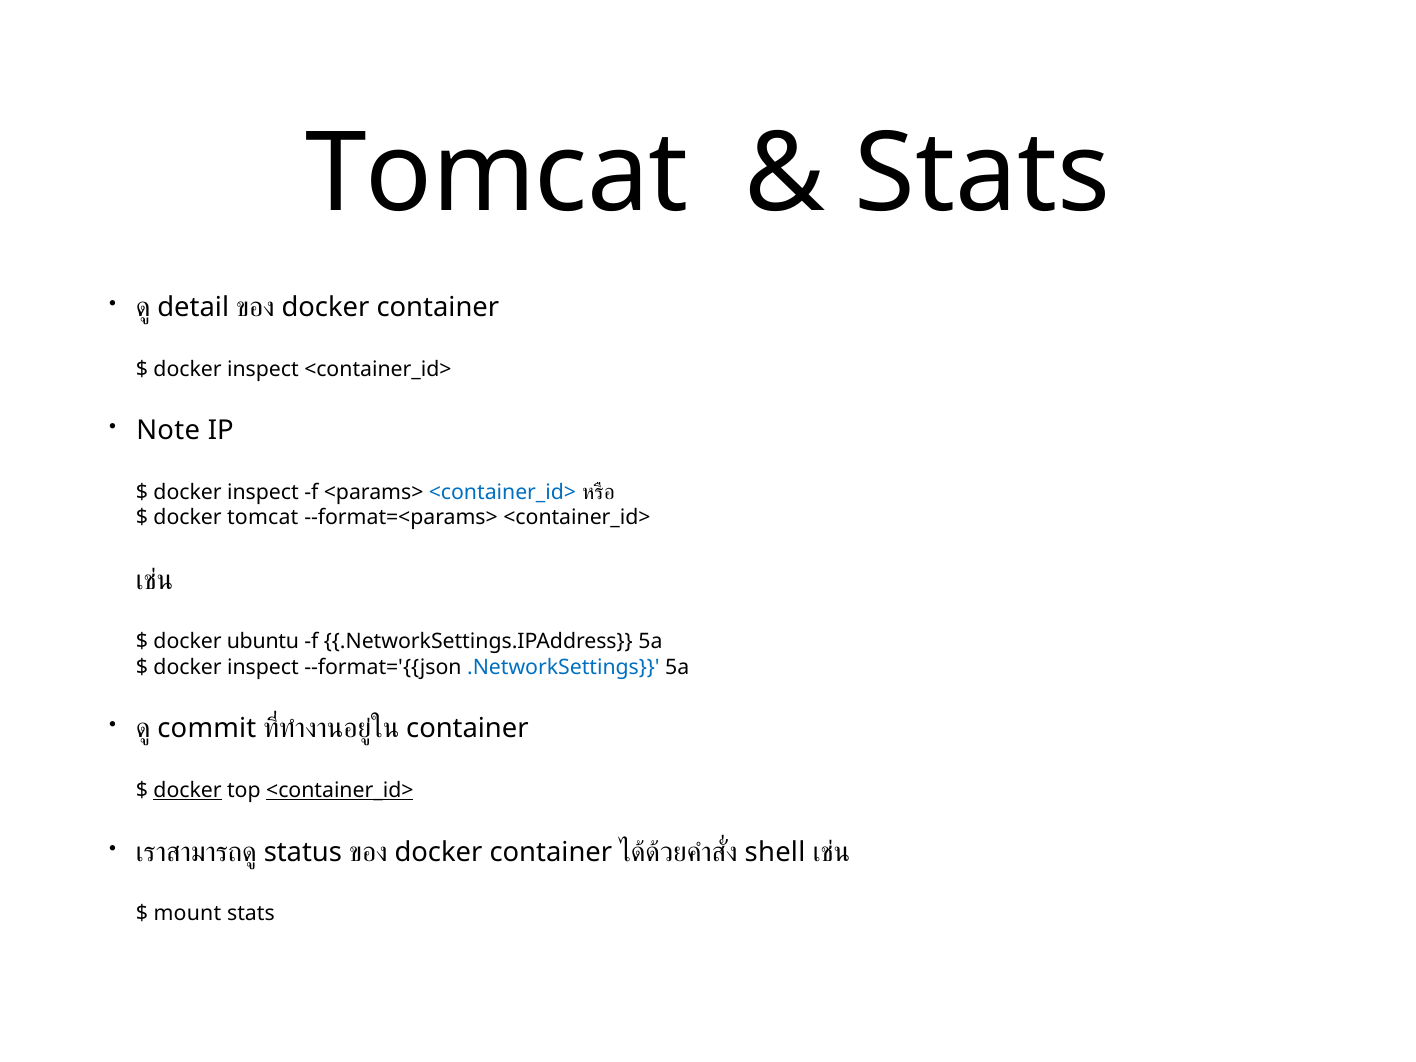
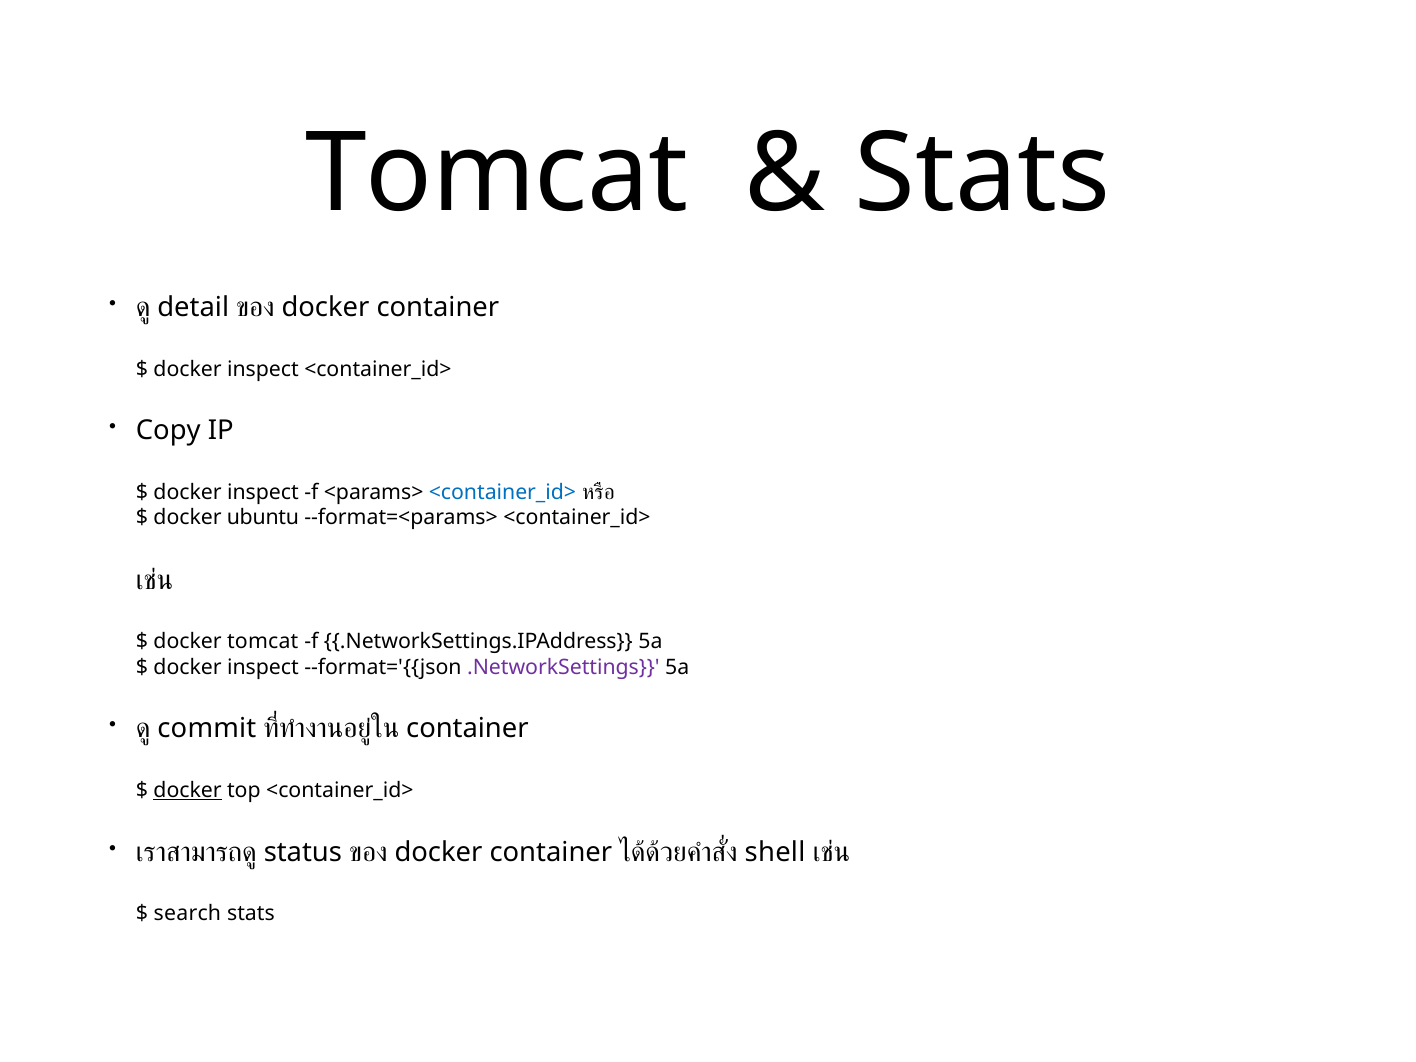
Note: Note -> Copy (168, 430)
docker tomcat: tomcat -> ubuntu (263, 518)
docker ubuntu: ubuntu -> tomcat (263, 642)
.NetworkSettings colour: blue -> purple (563, 668)
<container_id> underline: present -> none (340, 791)
mount: mount -> search (187, 914)
